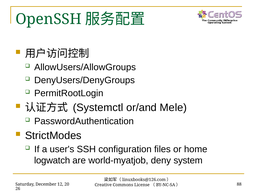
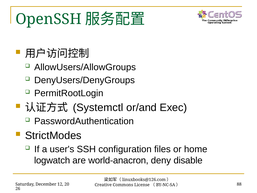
Mele: Mele -> Exec (173, 107)
world-myatjob: world-myatjob -> world-anacron (118, 160)
system: system -> disable (188, 160)
